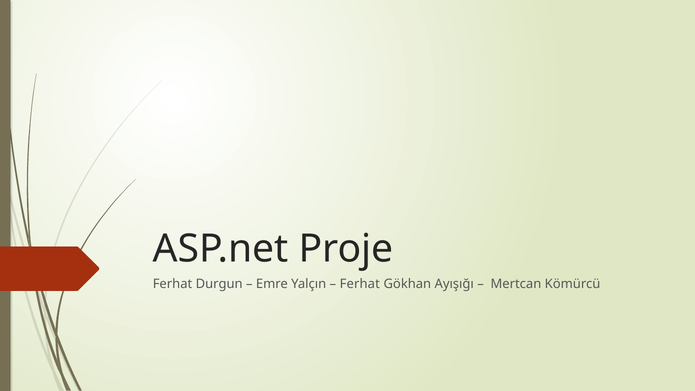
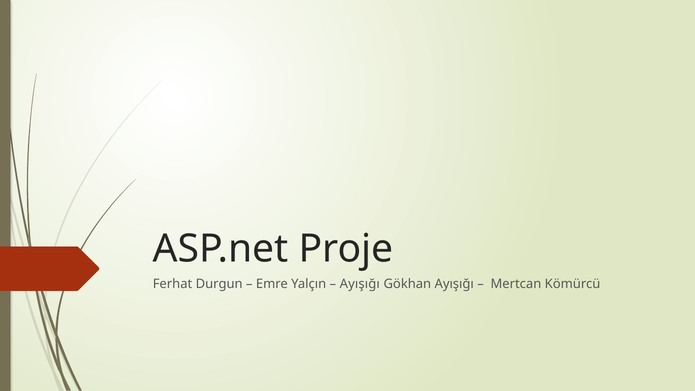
Ferhat: Ferhat -> Ayışığı (360, 284)
